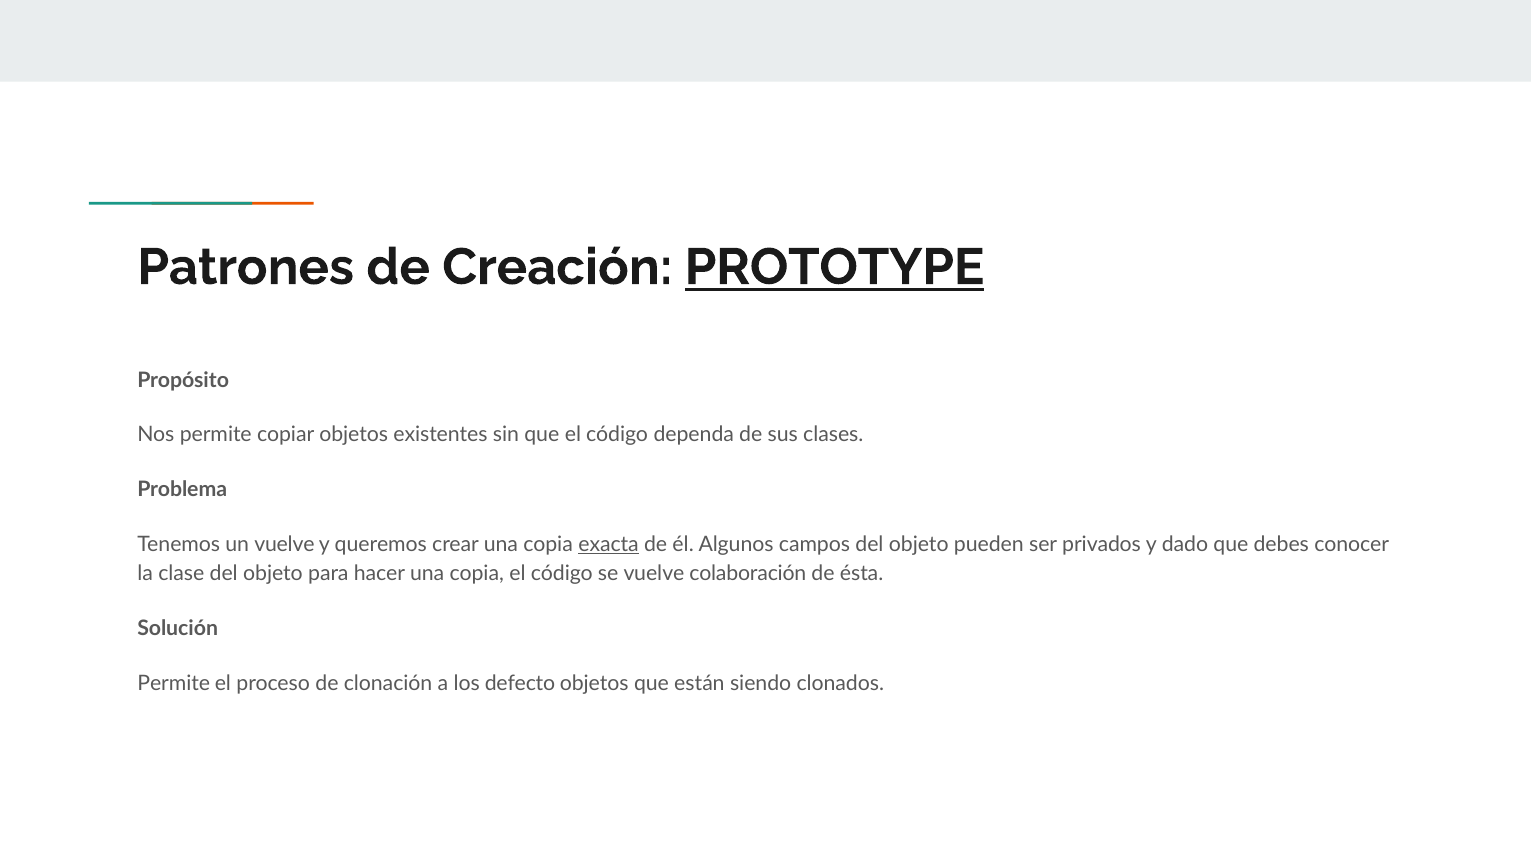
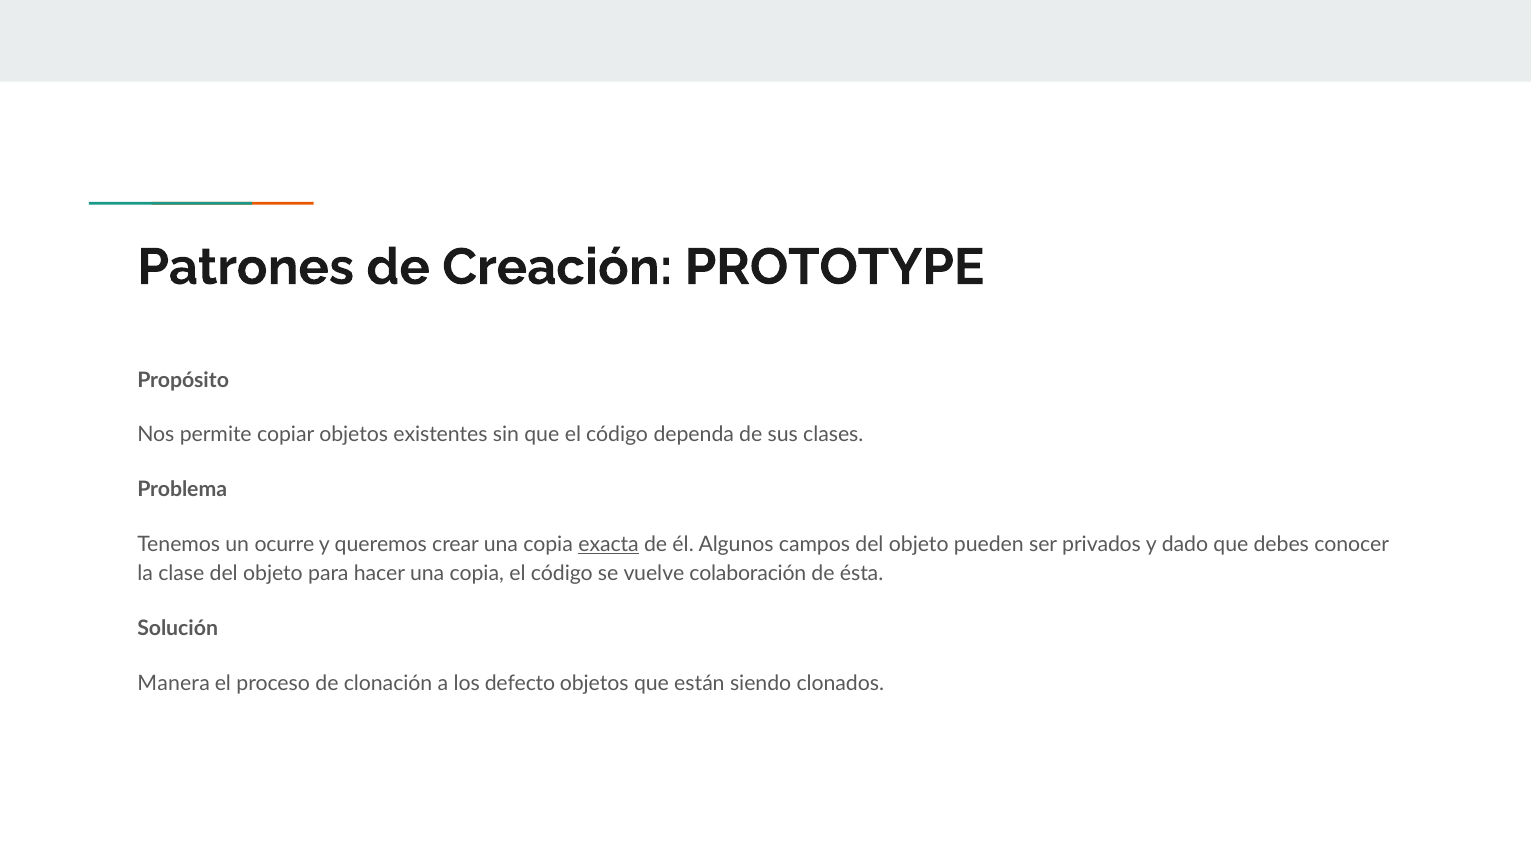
PROTOTYPE underline: present -> none (835, 267)
un vuelve: vuelve -> ocurre (284, 545)
Permite: Permite -> Manera (174, 683)
